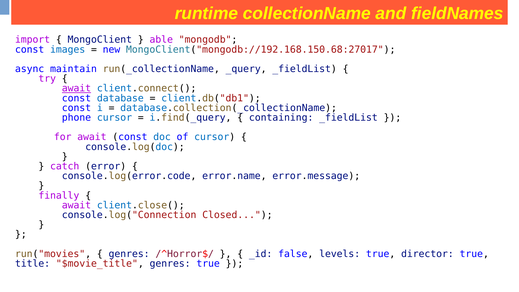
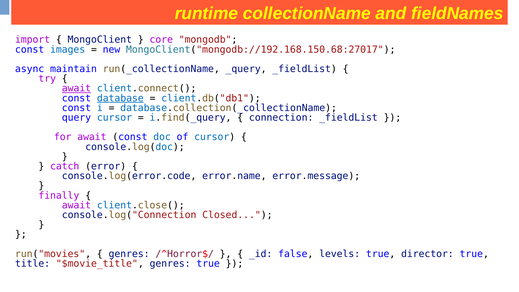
able: able -> core (161, 40)
database underline: none -> present (120, 98)
phone: phone -> query (76, 118)
containing: containing -> connection (281, 118)
